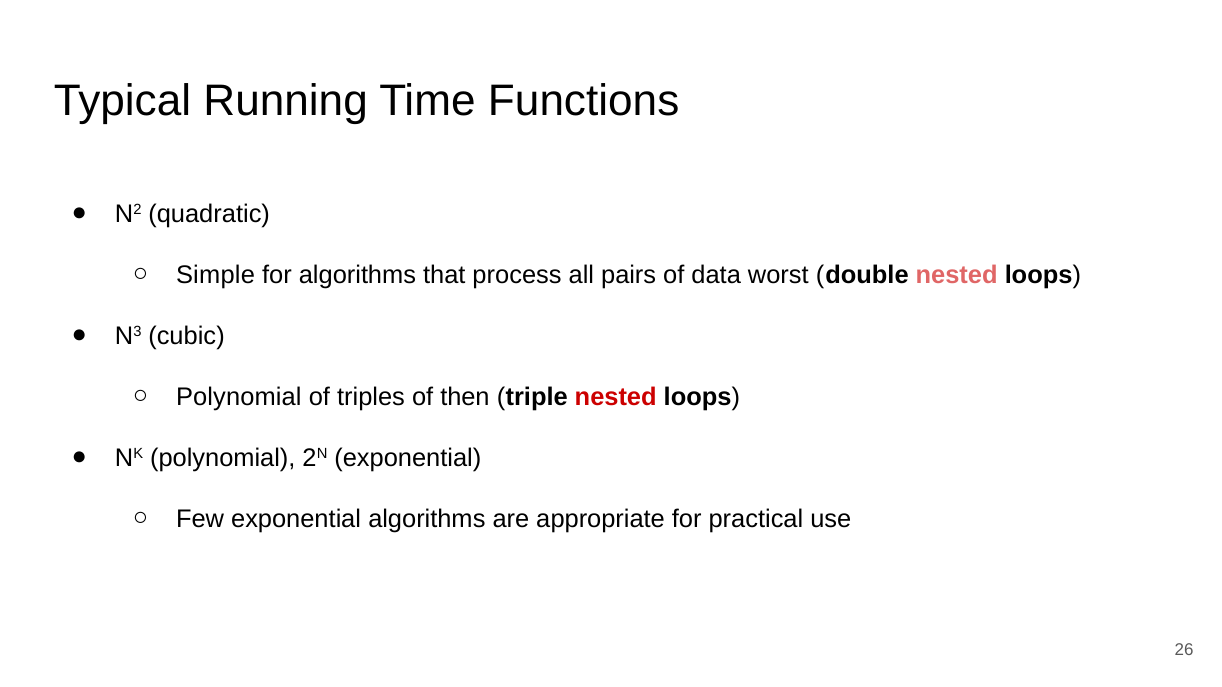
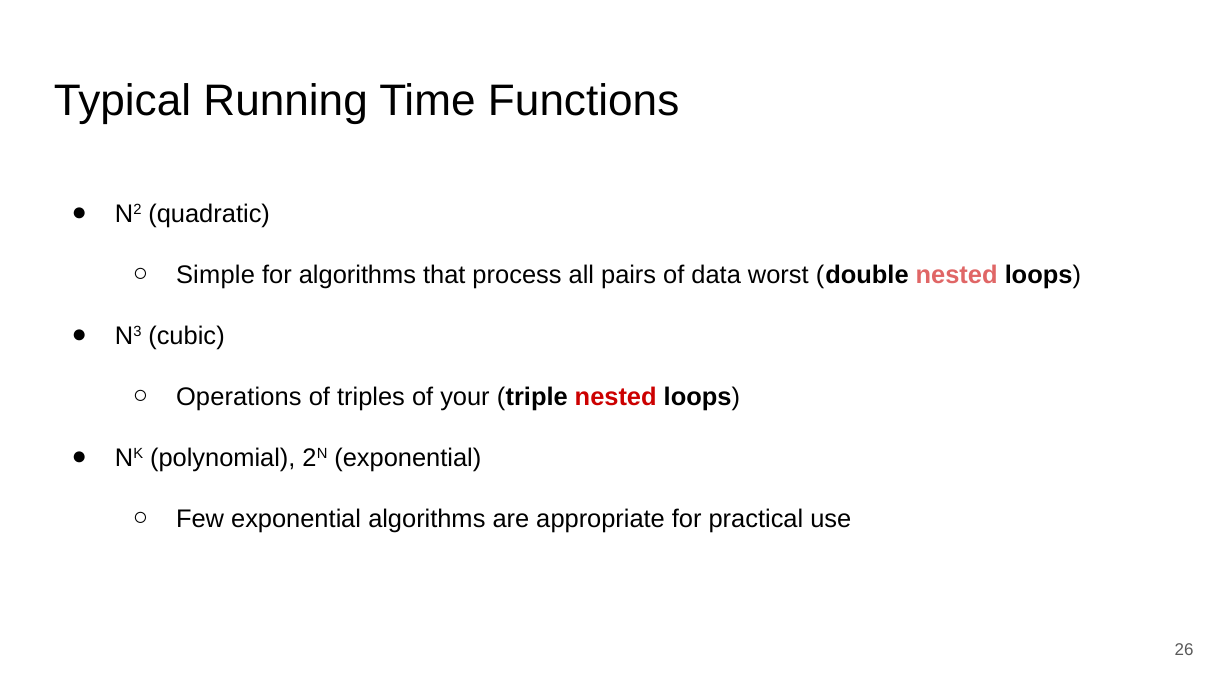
Polynomial: Polynomial -> Operations (239, 397)
then: then -> your (465, 397)
